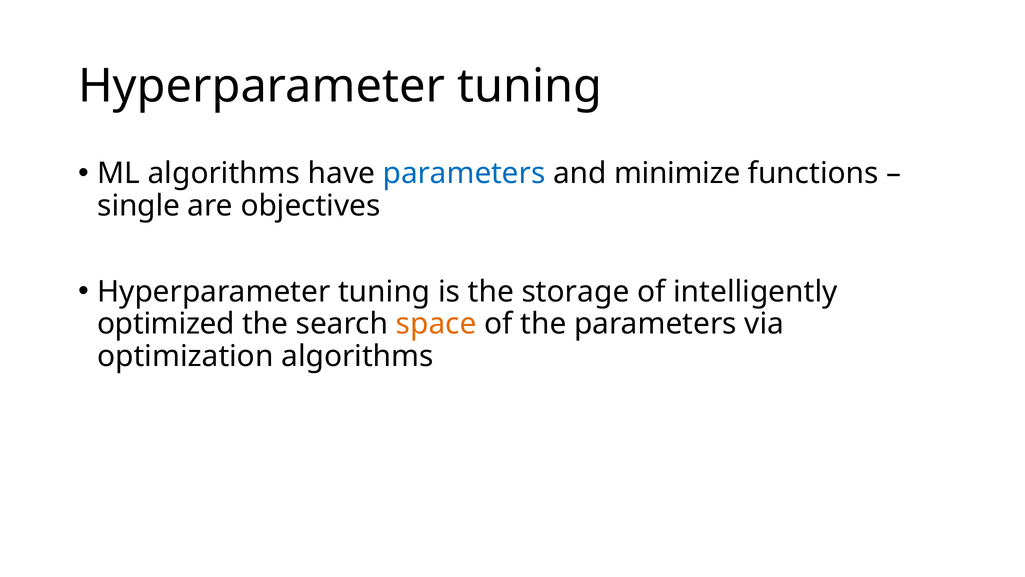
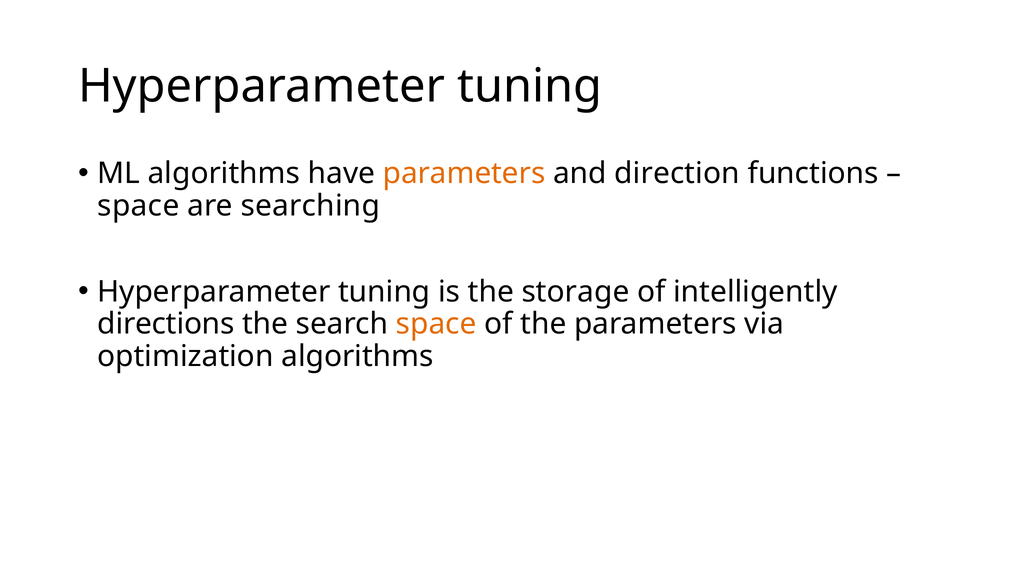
parameters colour: blue -> orange (464, 173)
minimize: minimize -> direction (677, 173)
single: single -> space (138, 206)
objectives: objectives -> searching (310, 206)
optimized: optimized -> directions (166, 324)
